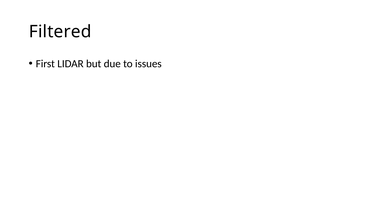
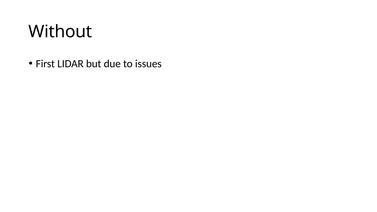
Filtered: Filtered -> Without (60, 32)
